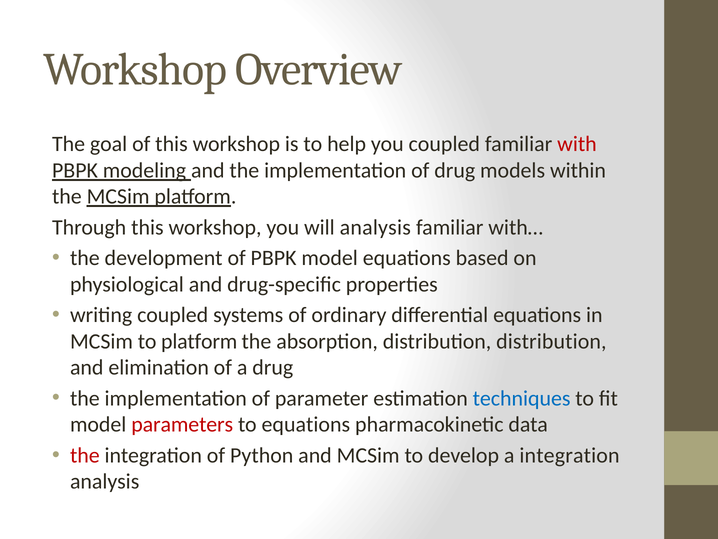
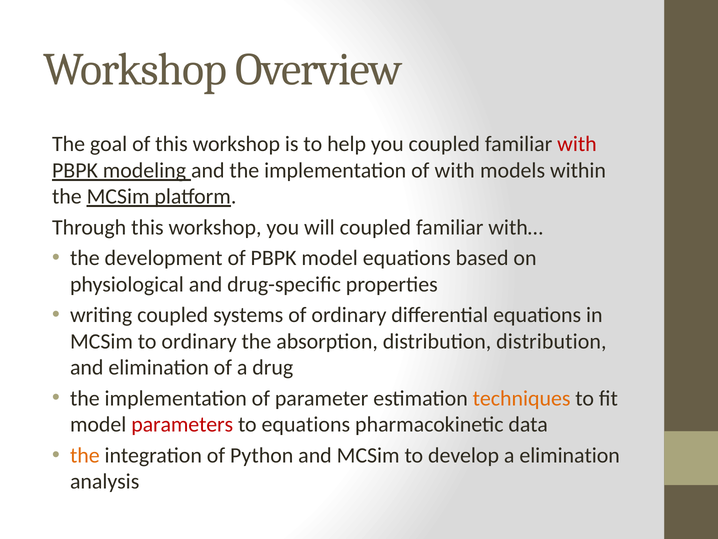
of drug: drug -> with (455, 170)
will analysis: analysis -> coupled (375, 227)
to platform: platform -> ordinary (199, 341)
techniques colour: blue -> orange (522, 398)
the colour: red -> orange (85, 455)
a integration: integration -> elimination (570, 455)
